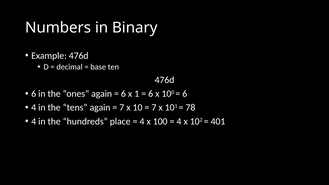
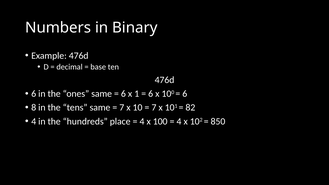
ones again: again -> same (102, 94)
4: 4 -> 8 (34, 108)
tens again: again -> same (100, 108)
78: 78 -> 82 (190, 108)
401: 401 -> 850 (218, 121)
